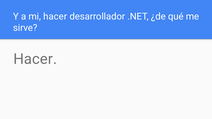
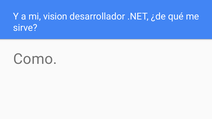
mi hacer: hacer -> vision (55, 16)
Hacer: Hacer -> Como (35, 59)
